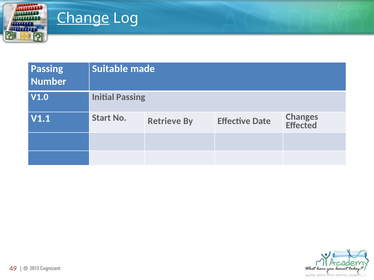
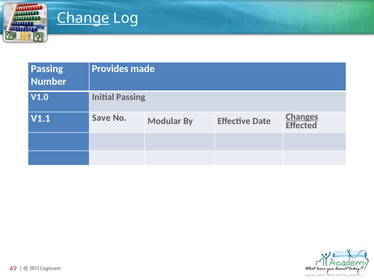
Suitable: Suitable -> Provides (110, 69)
Start: Start -> Save (101, 118)
Retrieve: Retrieve -> Modular (164, 121)
Changes underline: none -> present (302, 117)
